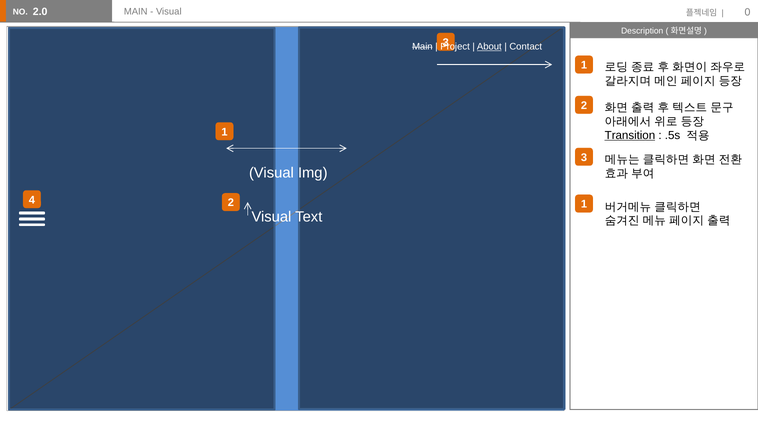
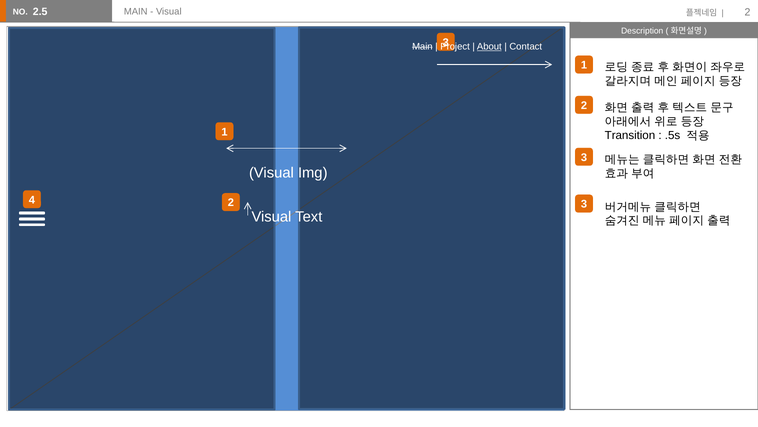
2.0: 2.0 -> 2.5 (40, 12)
0: 0 -> 2 (748, 12)
Transition underline: present -> none (630, 135)
4 1: 1 -> 3 (584, 204)
